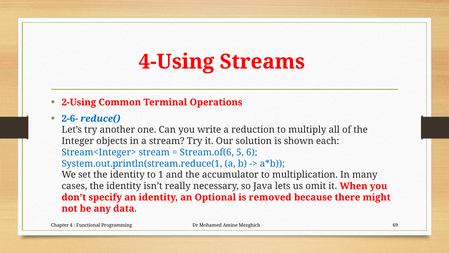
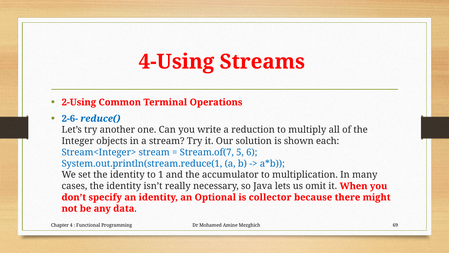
Stream.of(6: Stream.of(6 -> Stream.of(7 (207, 152)
removed: removed -> collector (270, 197)
